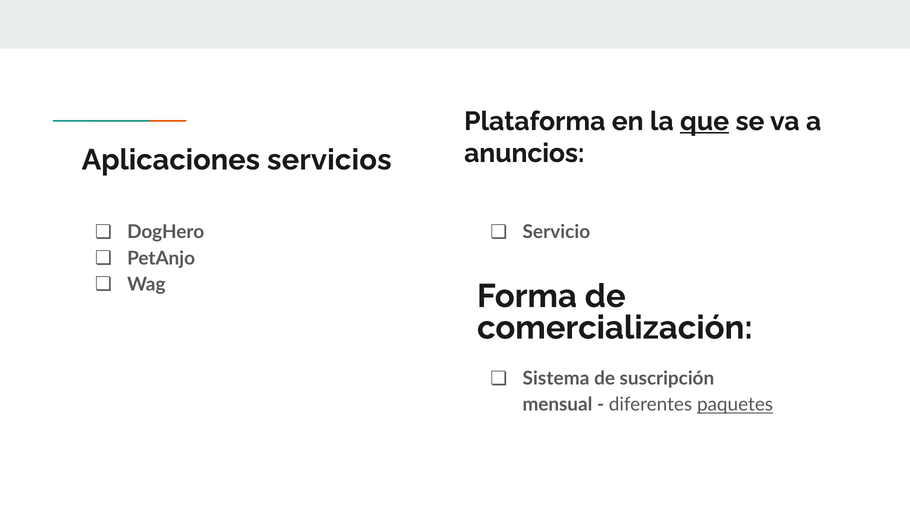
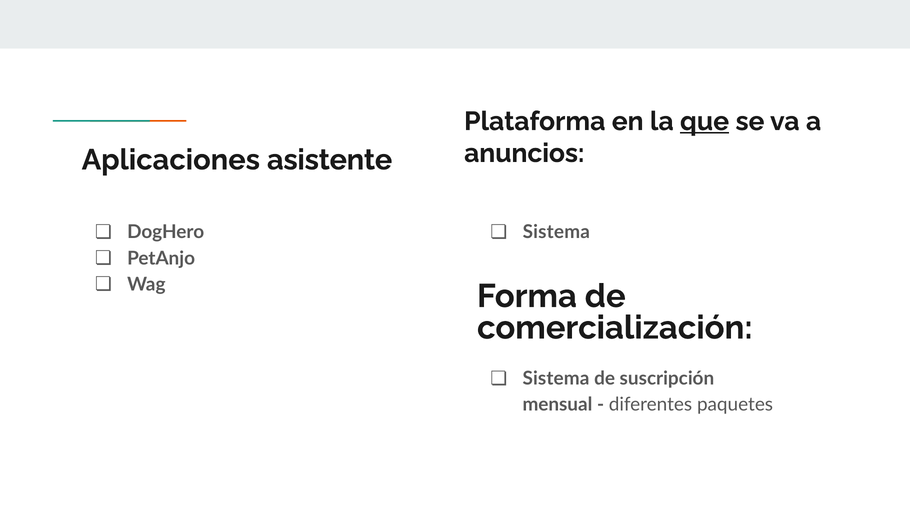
servicios: servicios -> asistente (330, 160)
Servicio: Servicio -> Sistema (556, 232)
paquetes underline: present -> none (735, 405)
